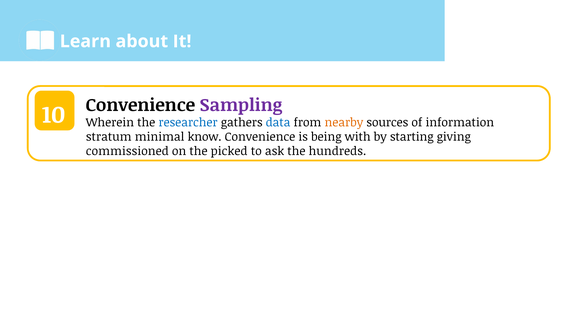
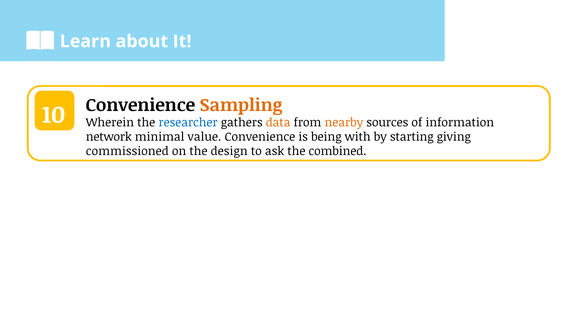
Sampling colour: purple -> orange (241, 105)
data colour: blue -> orange (278, 123)
stratum: stratum -> network (109, 137)
know: know -> value (204, 137)
picked: picked -> design (229, 151)
hundreds: hundreds -> combined (338, 151)
